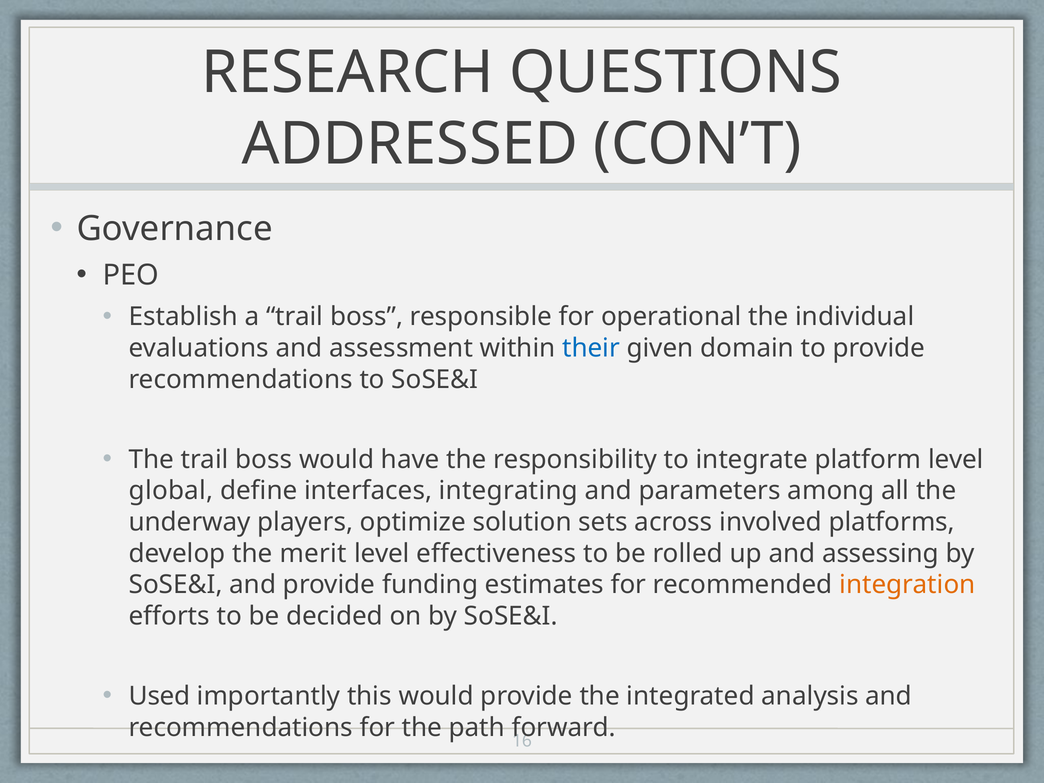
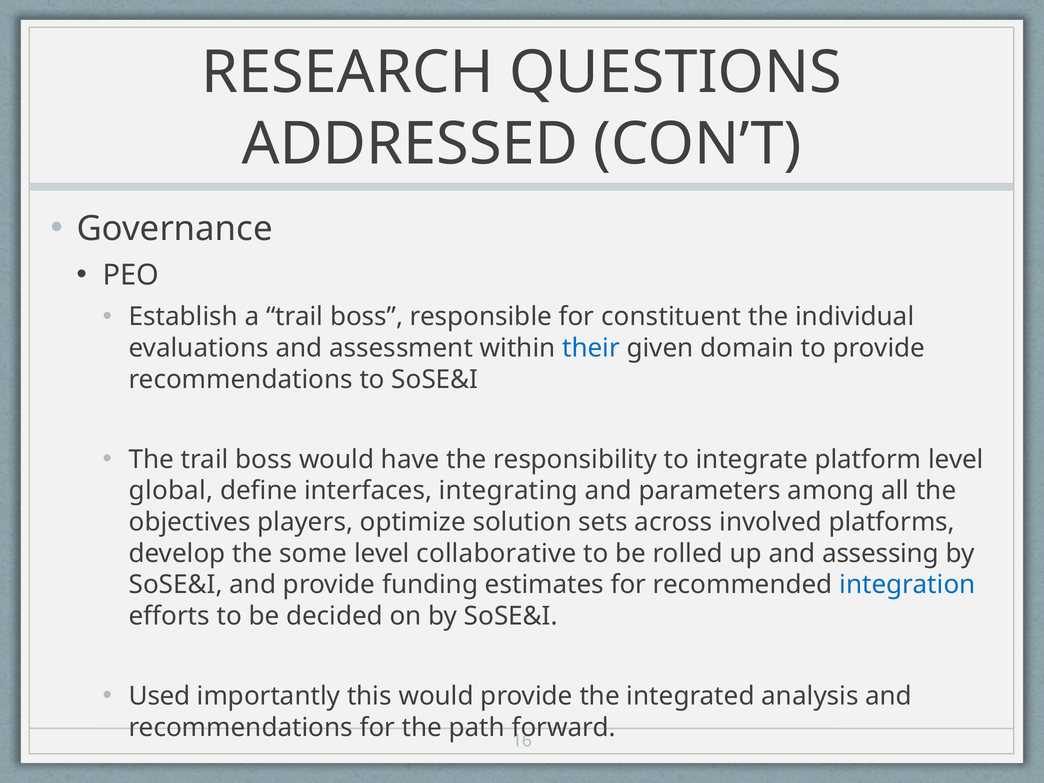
operational: operational -> constituent (671, 317)
underway: underway -> objectives (190, 522)
merit: merit -> some (313, 553)
effectiveness: effectiveness -> collaborative (496, 553)
integration colour: orange -> blue (907, 585)
